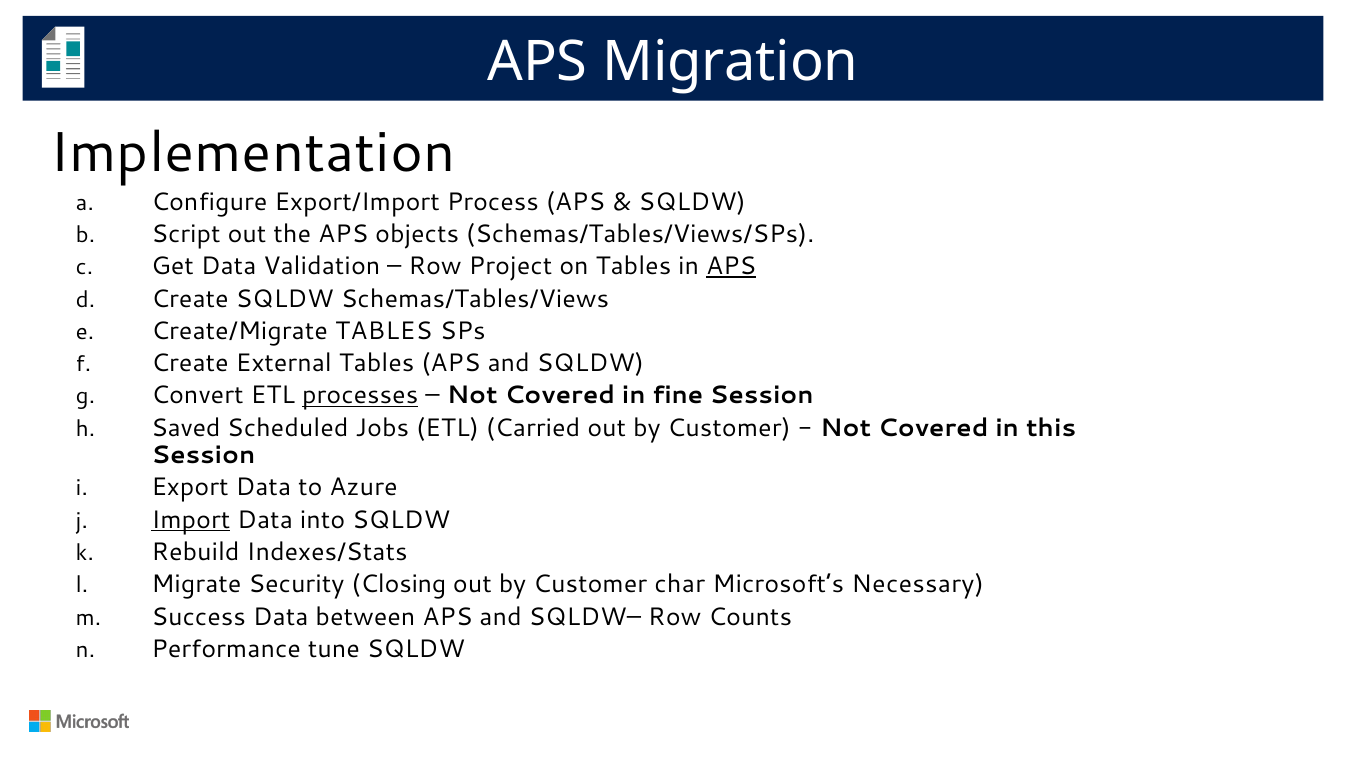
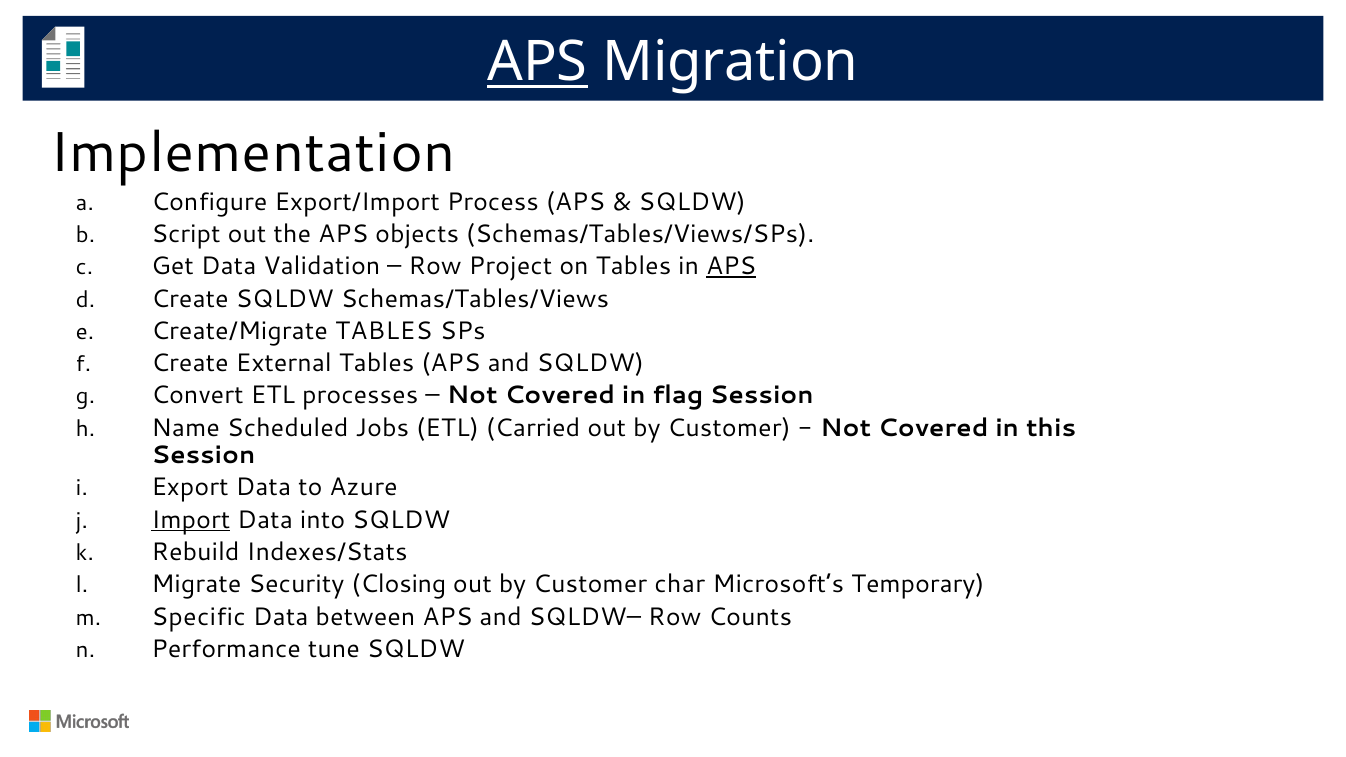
APS underline: none -> present (538, 62)
processes underline: present -> none (360, 396)
fine: fine -> flag (678, 396)
Saved: Saved -> Name (186, 428)
Necessary: Necessary -> Temporary (918, 584)
Success: Success -> Specific (199, 617)
